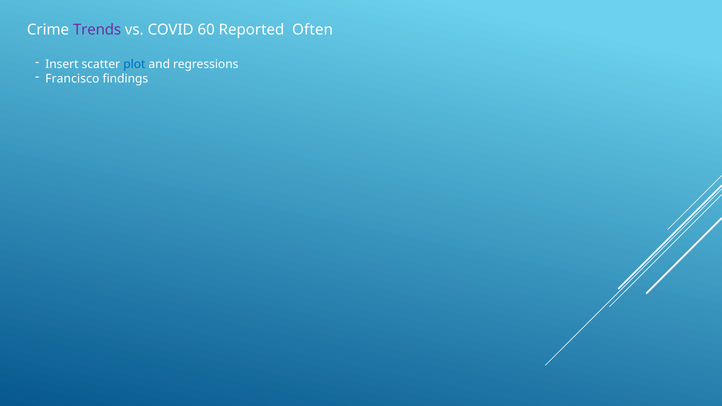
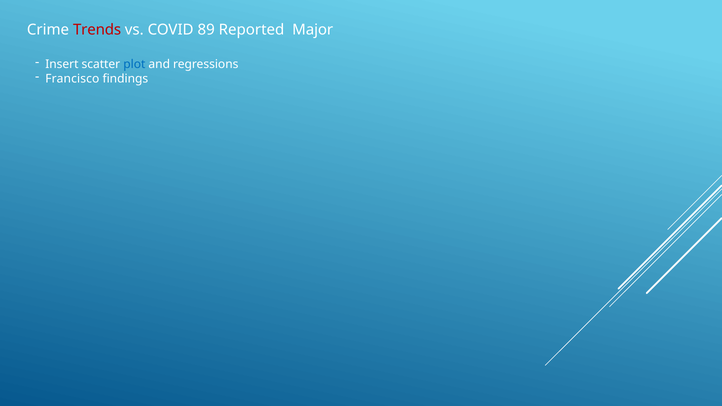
Trends colour: purple -> red (97, 30)
60: 60 -> 89 (206, 30)
Often: Often -> Major (313, 30)
